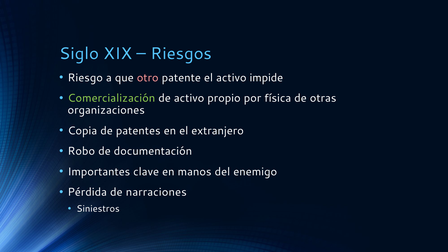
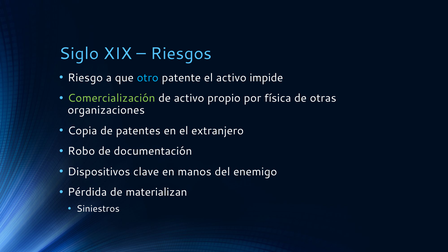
otro colour: pink -> light blue (148, 78)
Importantes: Importantes -> Dispositivos (99, 172)
narraciones: narraciones -> materializan (156, 192)
